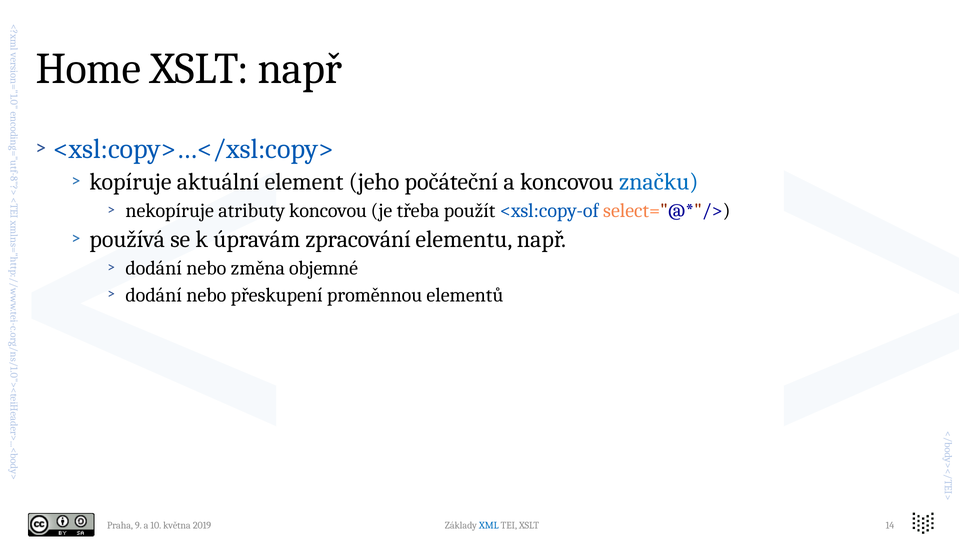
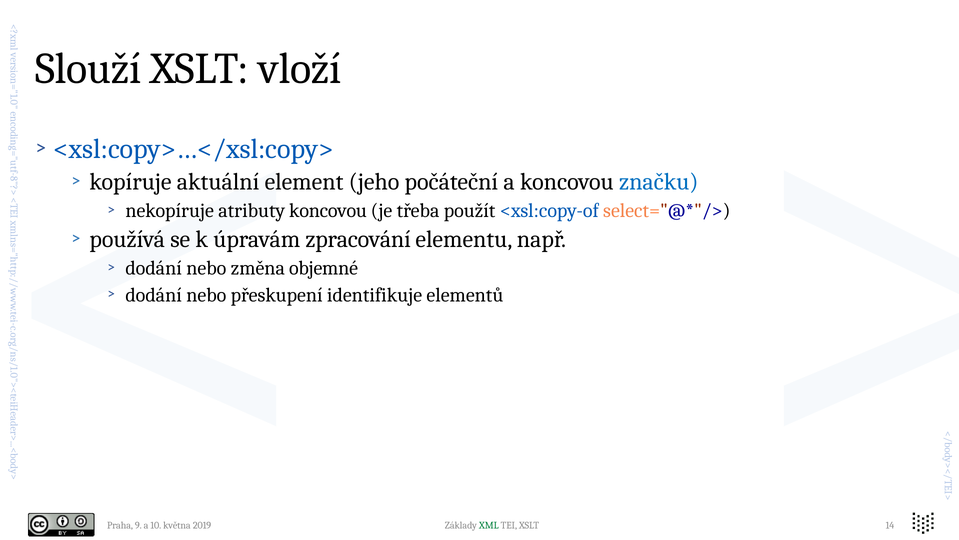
Home: Home -> Slouží (88, 69)
XSLT např: např -> vloží (300, 69)
proměnnou: proměnnou -> identifikuje (375, 295)
XML colour: blue -> green (489, 525)
